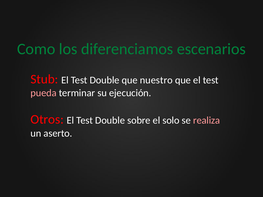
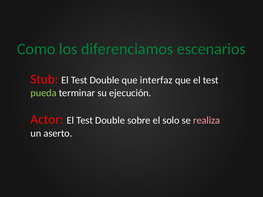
nuestro: nuestro -> interfaz (156, 80)
pueda colour: pink -> light green (44, 93)
Otros: Otros -> Actor (47, 120)
